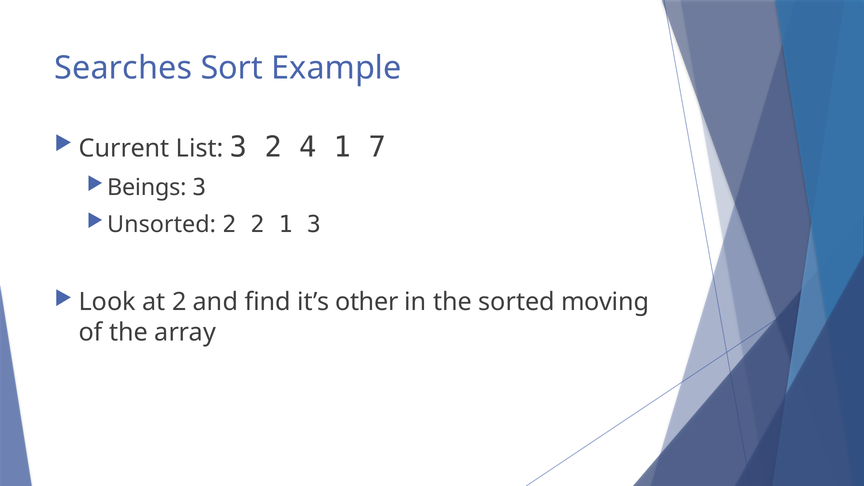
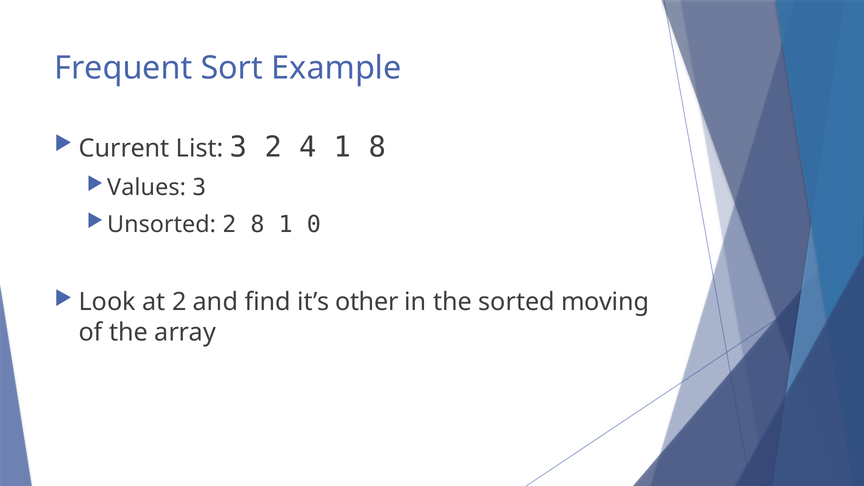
Searches: Searches -> Frequent (123, 68)
1 7: 7 -> 8 (377, 147)
Beings: Beings -> Values (147, 187)
2 2: 2 -> 8 (257, 224)
1 3: 3 -> 0 (314, 224)
